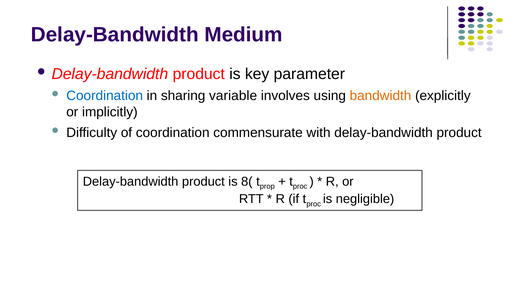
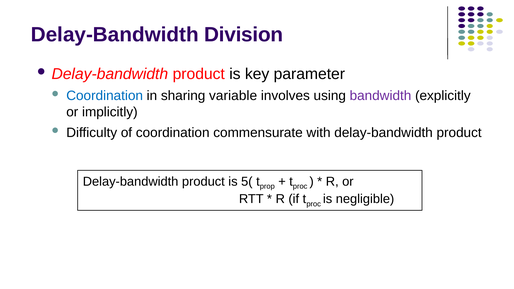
Medium: Medium -> Division (244, 35)
bandwidth colour: orange -> purple (380, 96)
8(: 8( -> 5( (247, 182)
